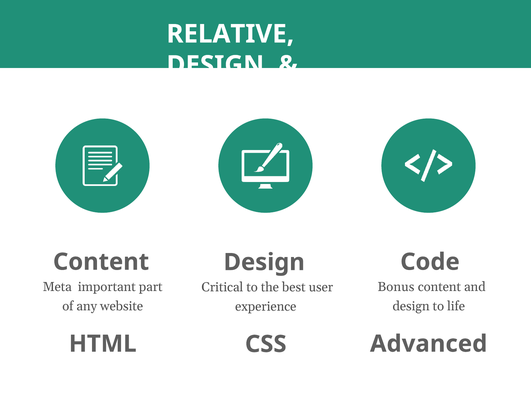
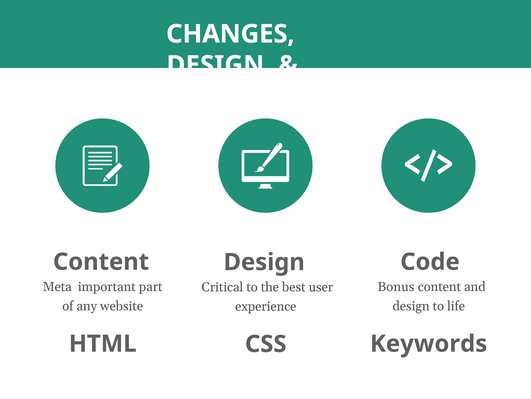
RELATIVE: RELATIVE -> CHANGES (230, 34)
Advanced: Advanced -> Keywords (429, 343)
